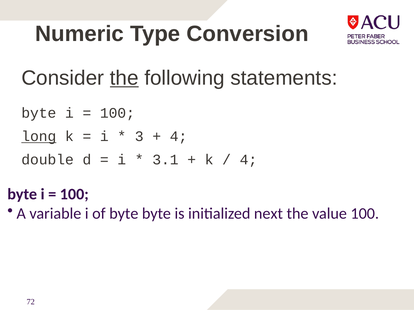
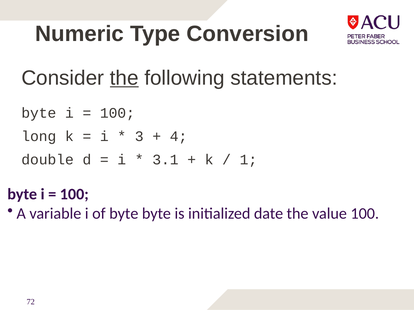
long underline: present -> none (39, 137)
4: 4 -> 1 (248, 160)
next: next -> date (269, 214)
